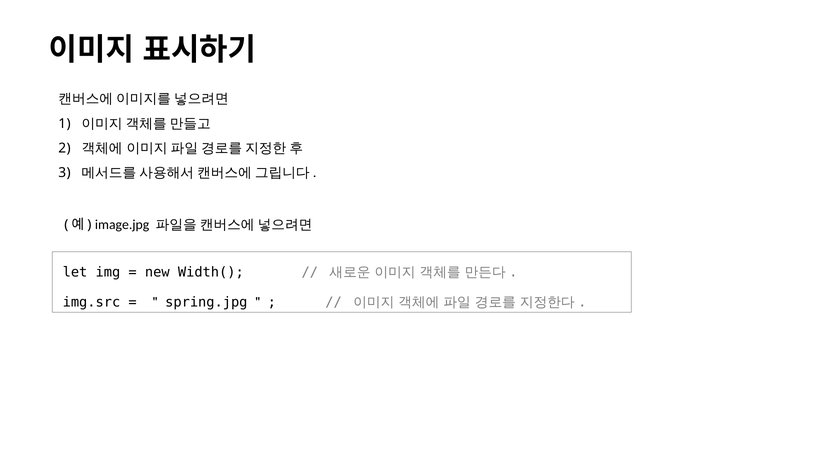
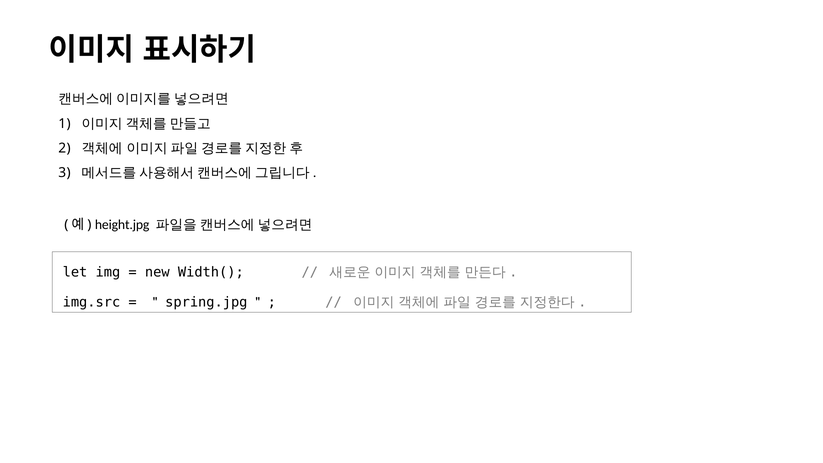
image.jpg: image.jpg -> height.jpg (122, 225)
